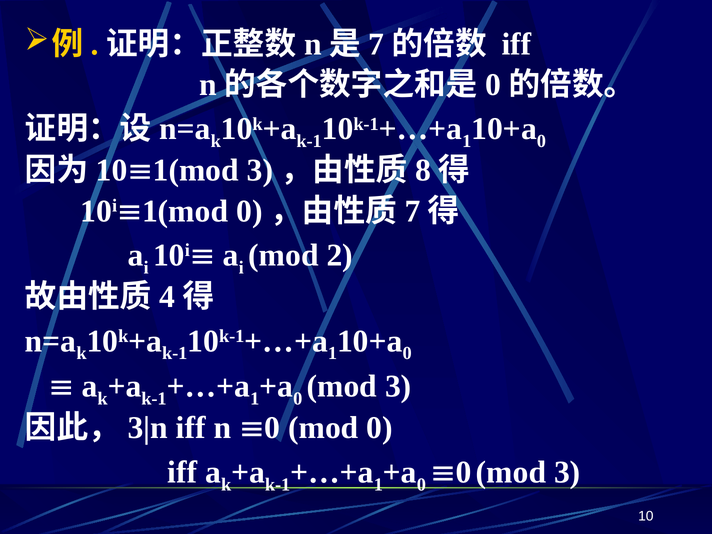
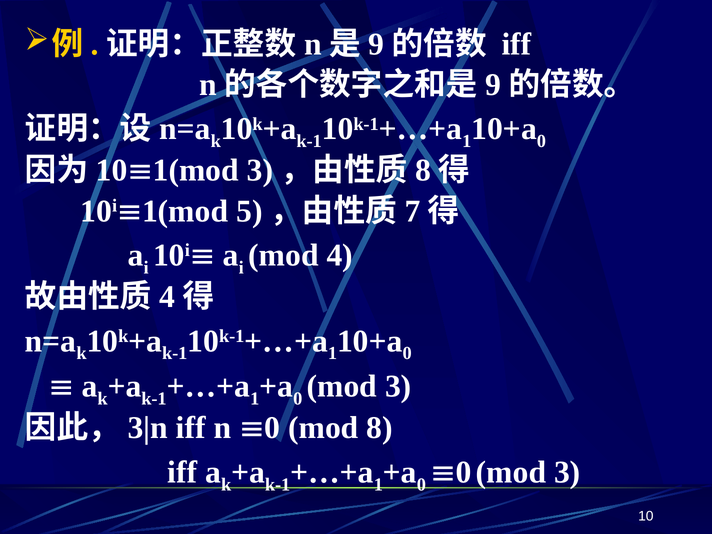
7: 7 -> 9 (376, 44)
0: 0 -> 9 (493, 85)
0: 0 -> 5 (249, 211)
mod 2: 2 -> 4 (340, 255)
mod 0: 0 -> 8 (380, 428)
